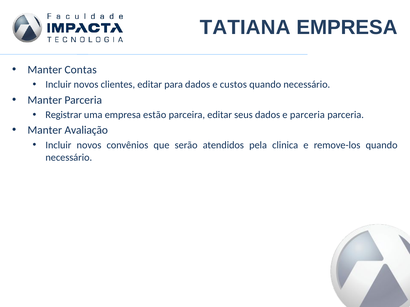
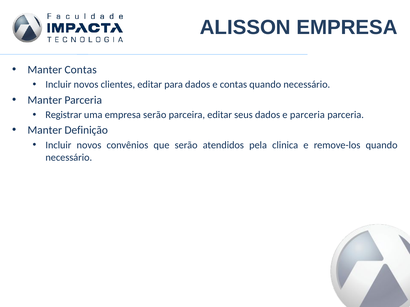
TATIANA: TATIANA -> ALISSON (245, 27)
e custos: custos -> contas (233, 85)
empresa estão: estão -> serão (155, 115)
Avaliação: Avaliação -> Definição (86, 130)
